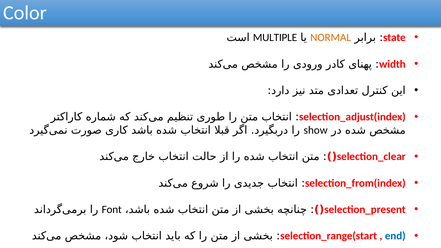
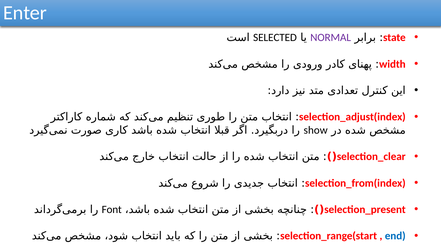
Color: Color -> Enter (25, 13)
MULTIPLE: MULTIPLE -> SELECTED (275, 38)
NORMAL colour: orange -> purple (331, 38)
